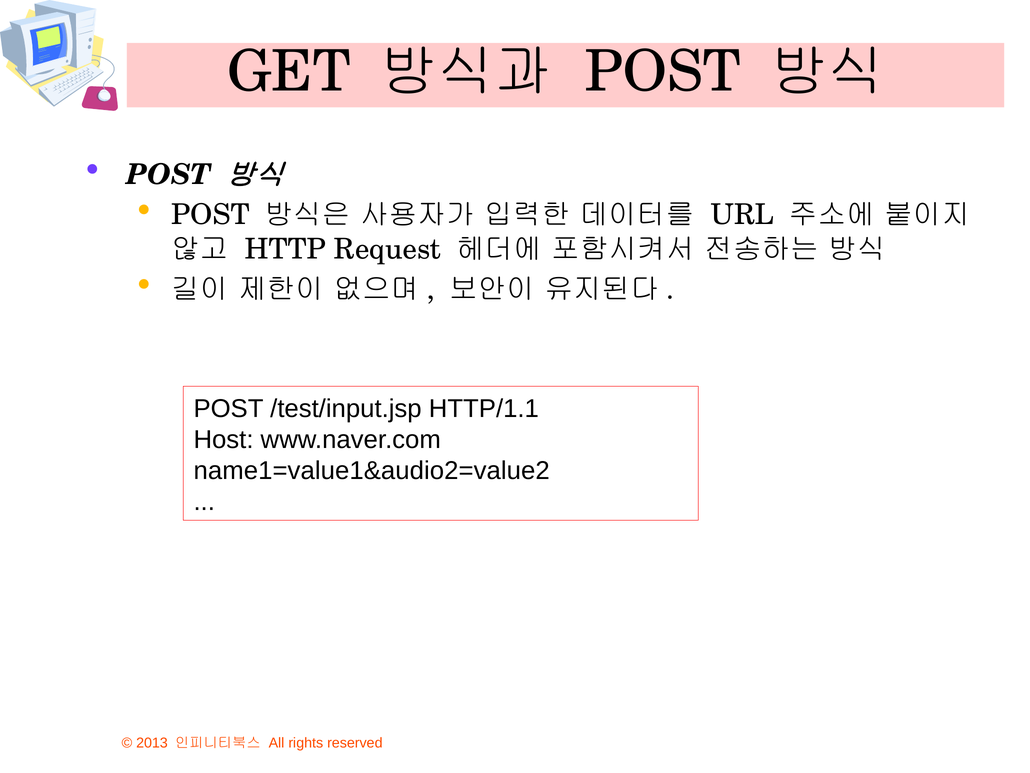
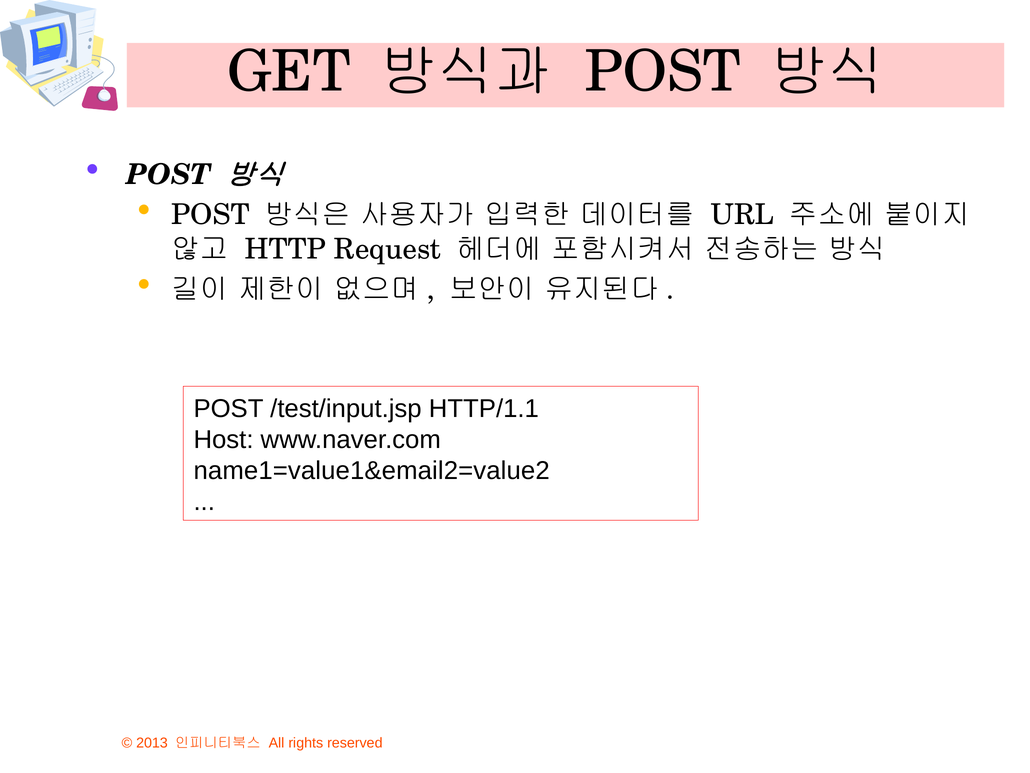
name1=value1&audio2=value2: name1=value1&audio2=value2 -> name1=value1&email2=value2 (372, 470)
